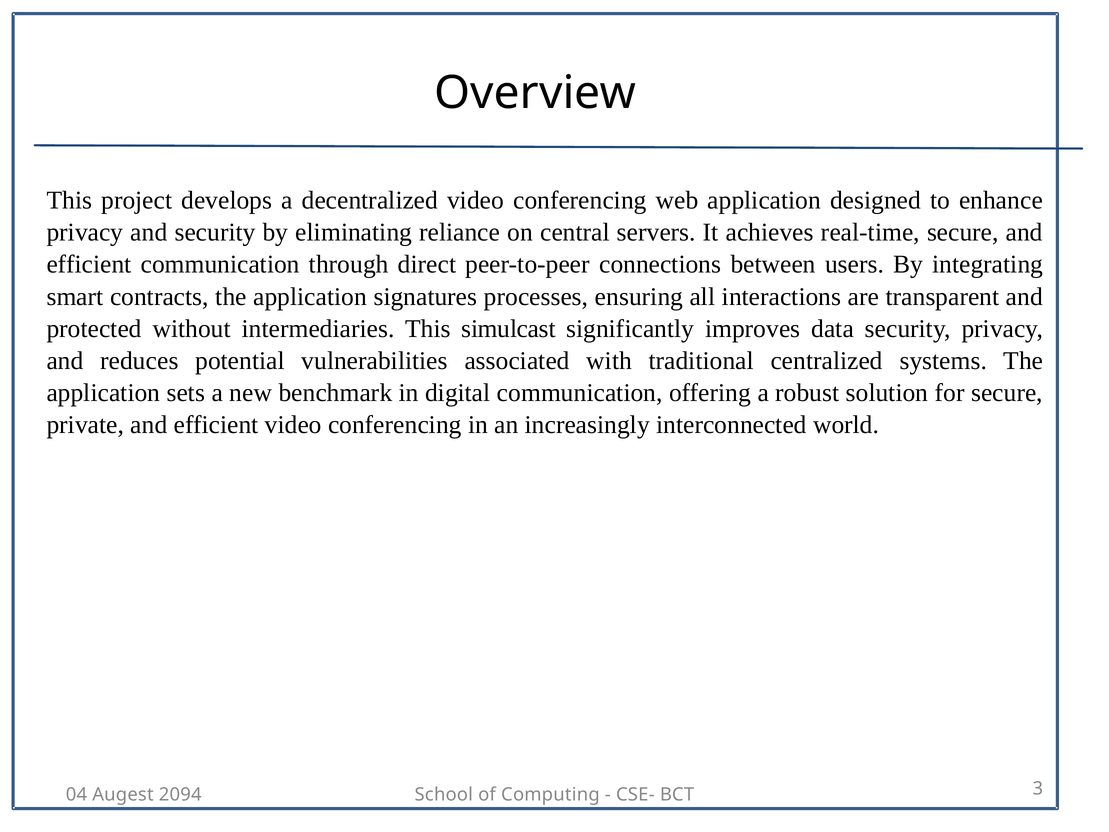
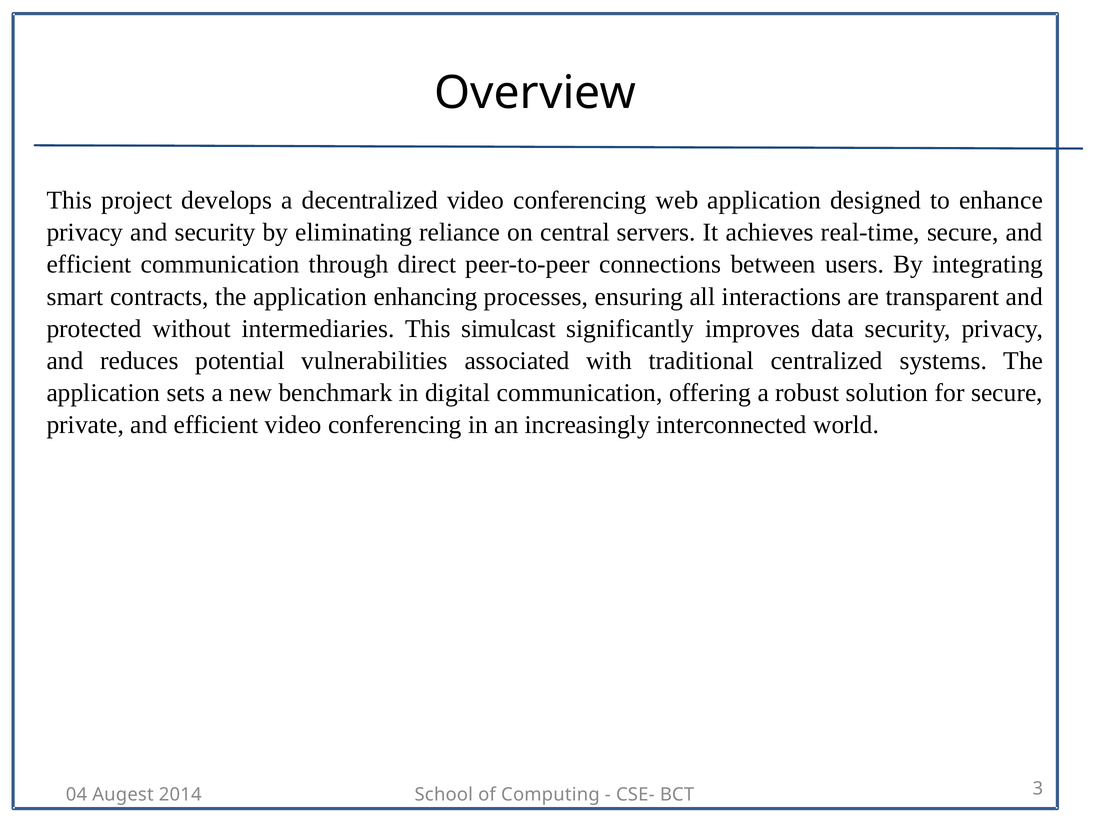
signatures: signatures -> enhancing (426, 297)
2094: 2094 -> 2014 (180, 795)
